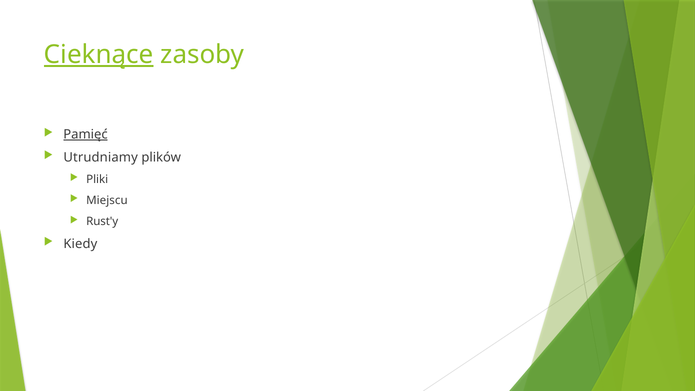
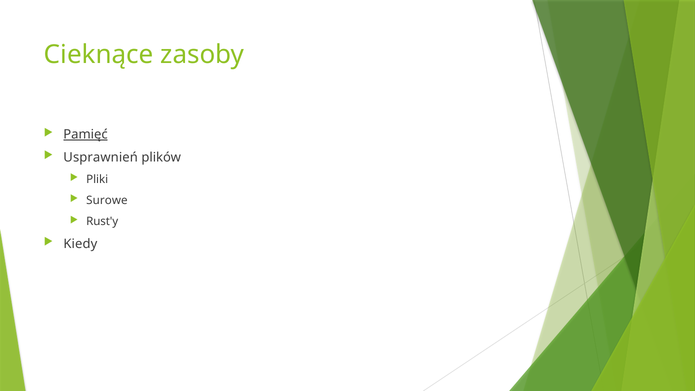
Cieknące underline: present -> none (99, 55)
Utrudniamy: Utrudniamy -> Usprawnień (101, 157)
Miejscu: Miejscu -> Surowe (107, 200)
